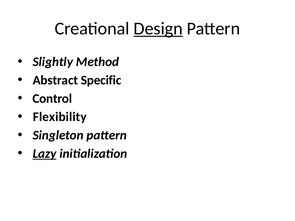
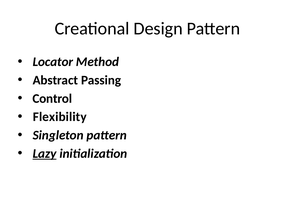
Design underline: present -> none (158, 29)
Slightly: Slightly -> Locator (53, 62)
Specific: Specific -> Passing (101, 80)
